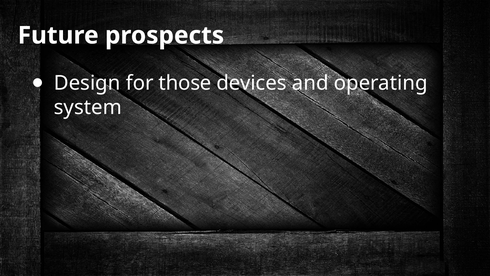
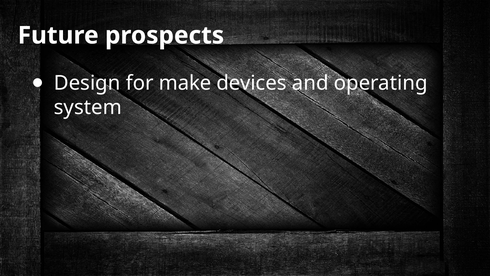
those: those -> make (185, 83)
